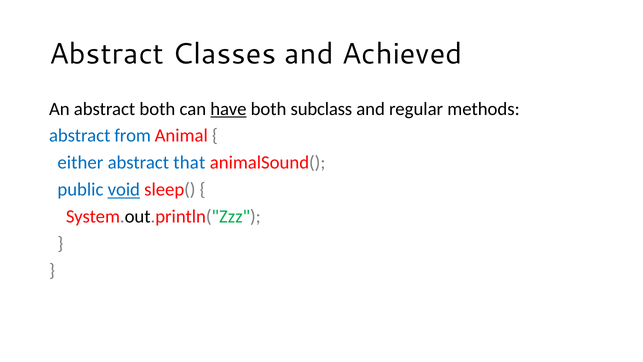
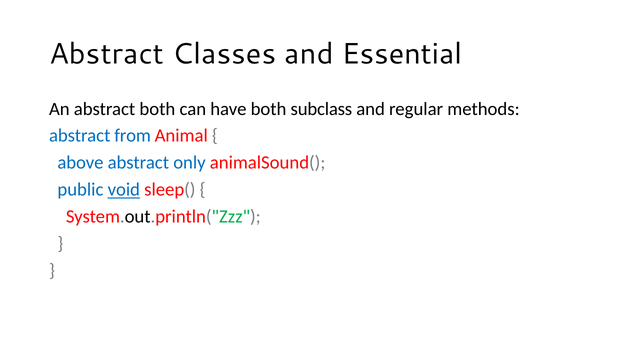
Achieved: Achieved -> Essential (402, 54)
have underline: present -> none (228, 109)
either: either -> above (81, 163)
that: that -> only (189, 163)
